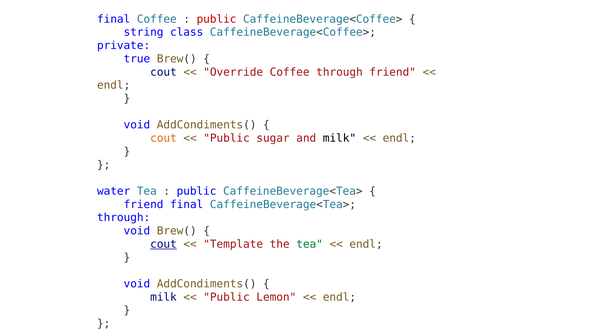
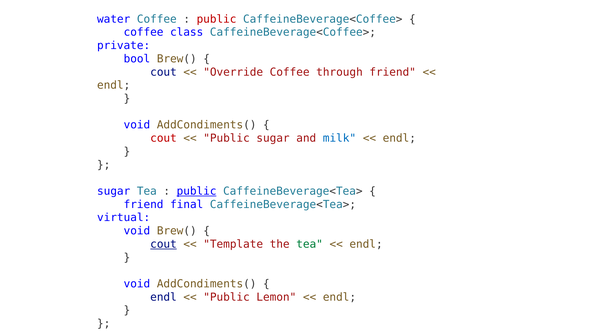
final: final -> water (114, 19)
string: string -> coffee (144, 32)
true: true -> bool (137, 59)
cout colour: orange -> red (163, 138)
milk colour: black -> blue (339, 138)
water: water -> sugar (114, 191)
public underline: none -> present (197, 191)
through: through -> virtual (124, 218)
milk: milk -> endl (163, 297)
